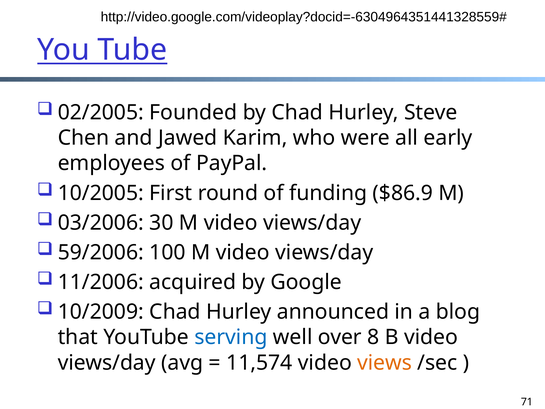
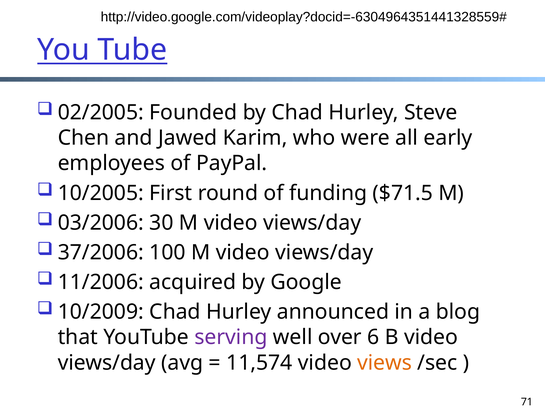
$86.9: $86.9 -> $71.5 (403, 193)
59/2006: 59/2006 -> 37/2006 (101, 252)
serving colour: blue -> purple (231, 337)
8: 8 -> 6 (373, 337)
